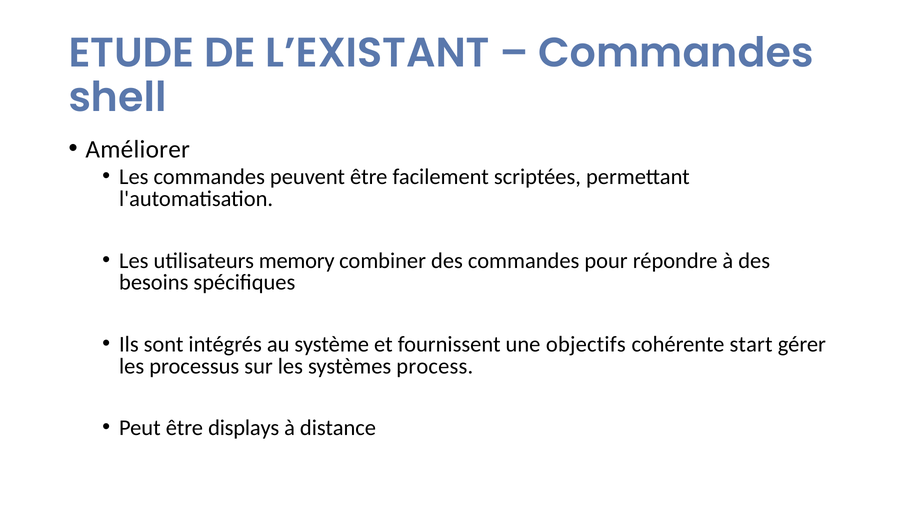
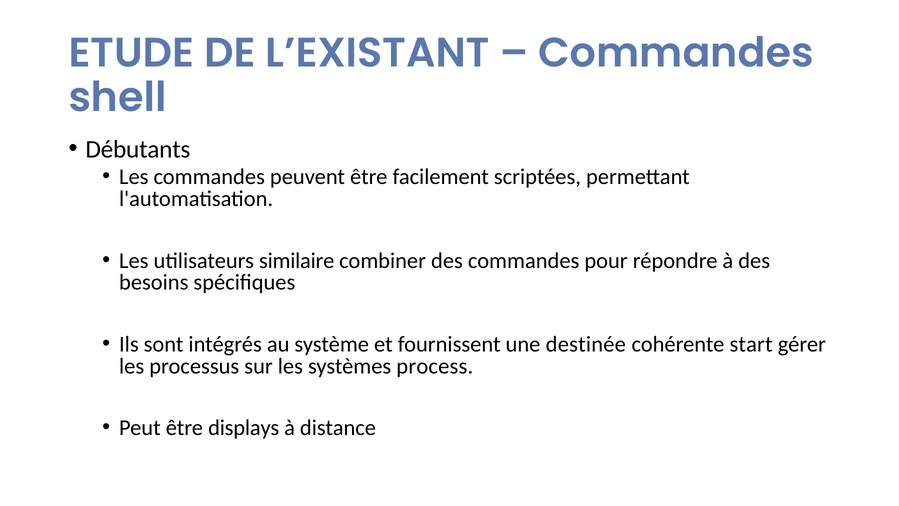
Améliorer: Améliorer -> Débutants (138, 149)
memory: memory -> similaire (297, 260)
objectifs: objectifs -> destinée (586, 344)
